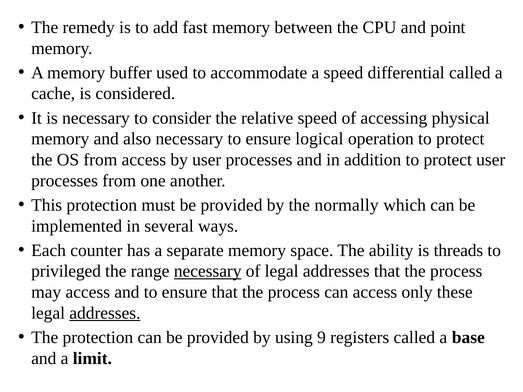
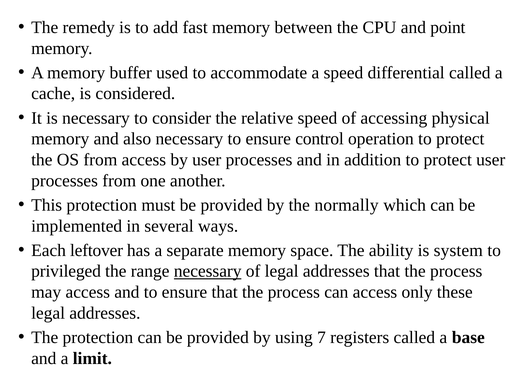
logical: logical -> control (320, 139)
counter: counter -> leftover (97, 250)
threads: threads -> system (458, 250)
addresses underline: present -> none (105, 313)
9: 9 -> 7 (321, 338)
